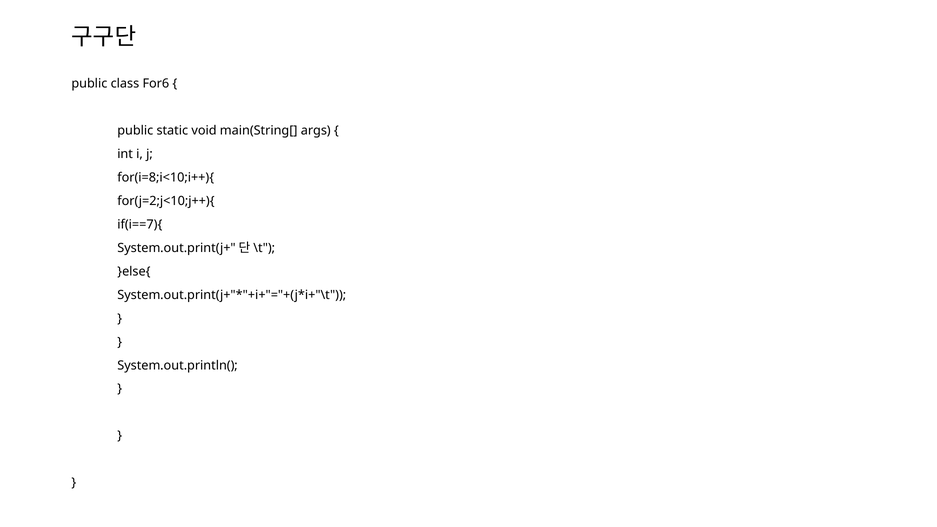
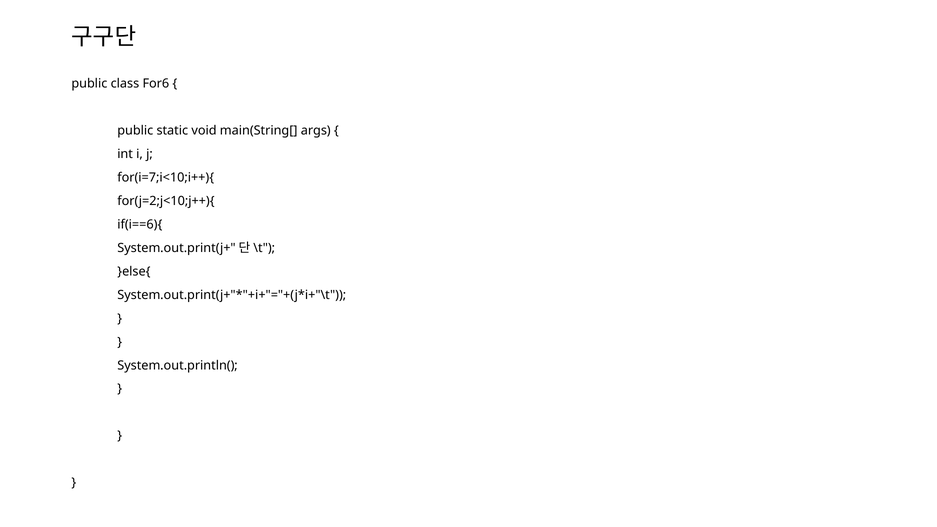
for(i=8;i<10;i++){: for(i=8;i<10;i++){ -> for(i=7;i<10;i++){ (166, 177)
if(i==7){: if(i==7){ -> if(i==6){ (140, 224)
